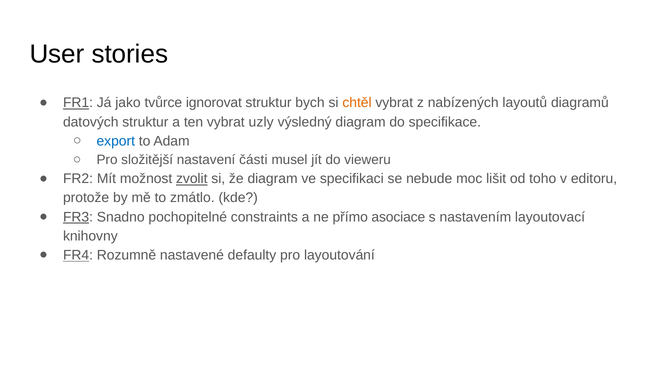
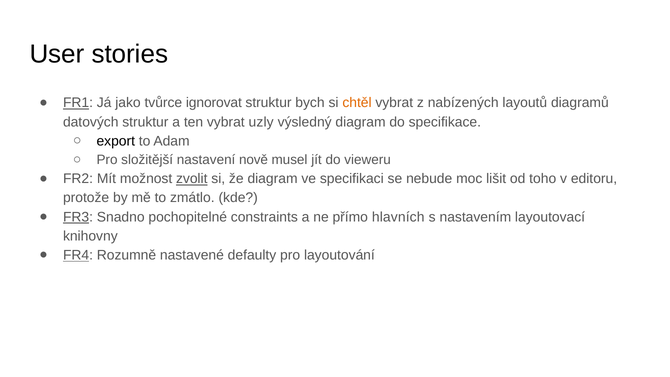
export colour: blue -> black (116, 141)
části: části -> nově (253, 160)
asociace: asociace -> hlavních (398, 217)
